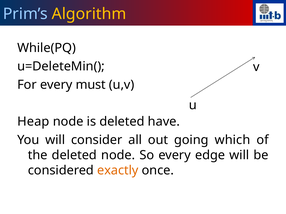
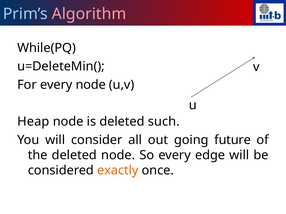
Algorithm colour: yellow -> pink (89, 14)
every must: must -> node (91, 85)
have: have -> such (164, 122)
which: which -> future (233, 140)
